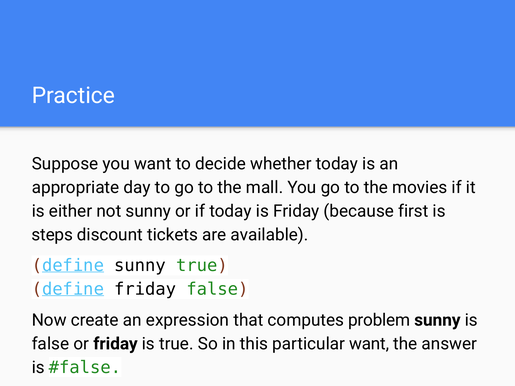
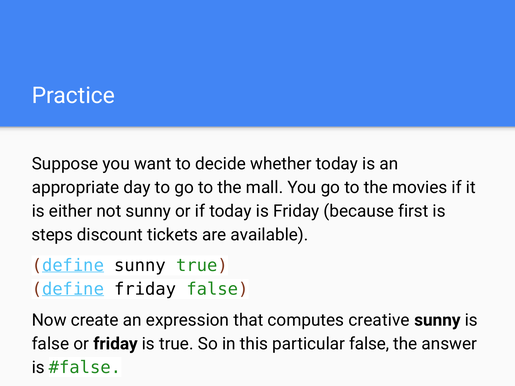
problem: problem -> creative (379, 320)
particular want: want -> false (369, 344)
